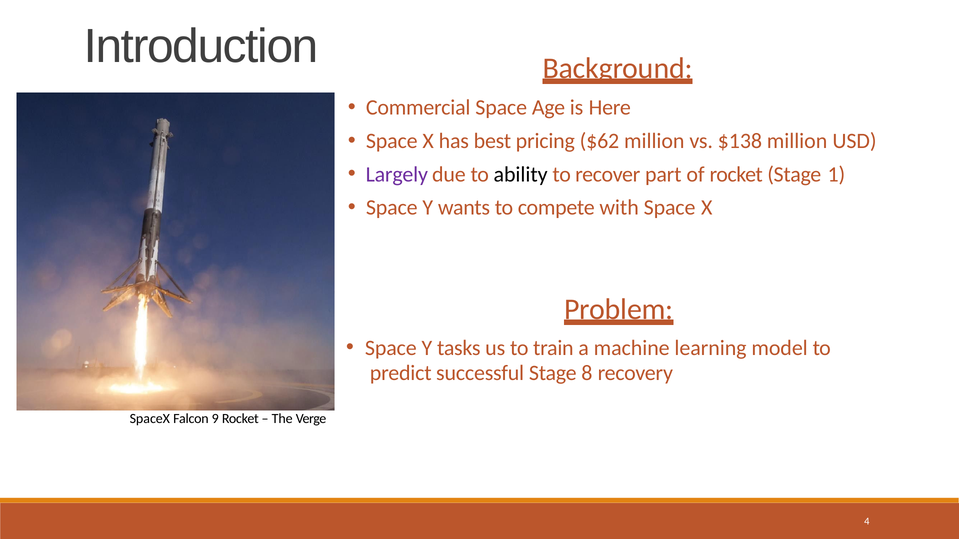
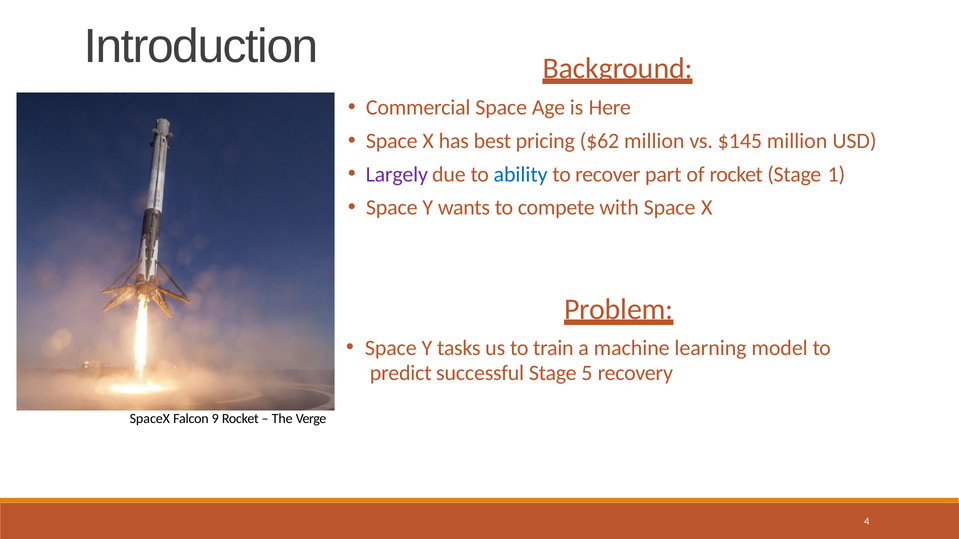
$138: $138 -> $145 (740, 141)
ability colour: black -> blue (521, 174)
8: 8 -> 5 (587, 373)
